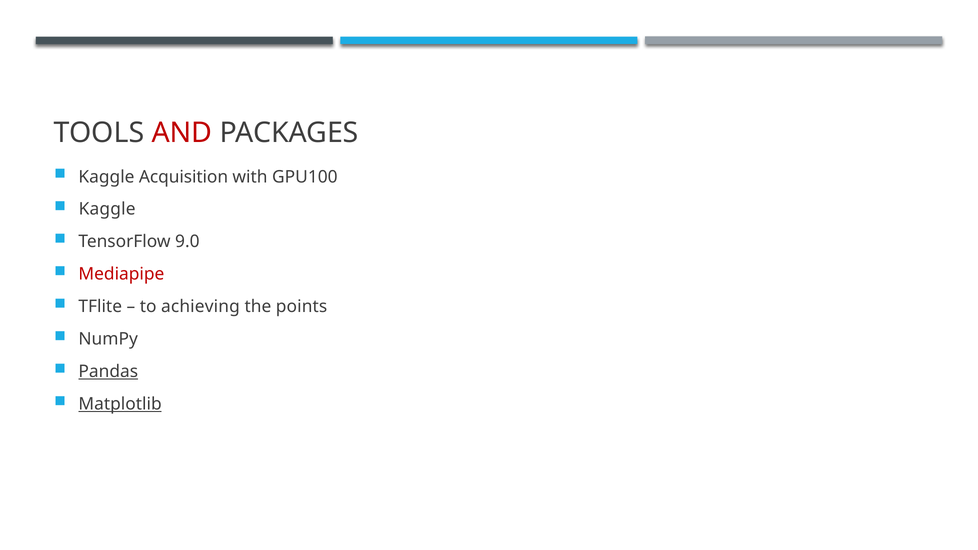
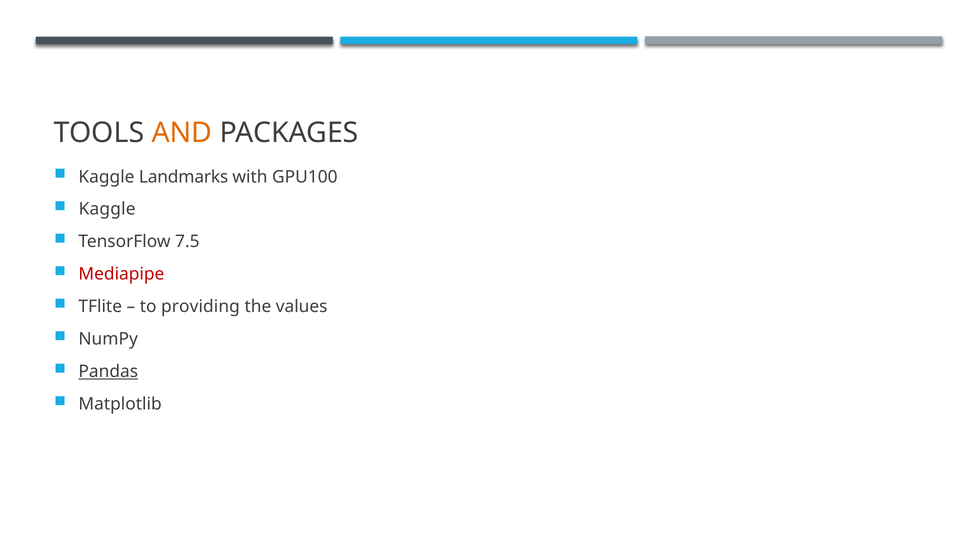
AND colour: red -> orange (182, 133)
Acquisition: Acquisition -> Landmarks (184, 177)
9.0: 9.0 -> 7.5 (187, 242)
achieving: achieving -> providing (200, 307)
points: points -> values (302, 307)
Matplotlib underline: present -> none (120, 404)
